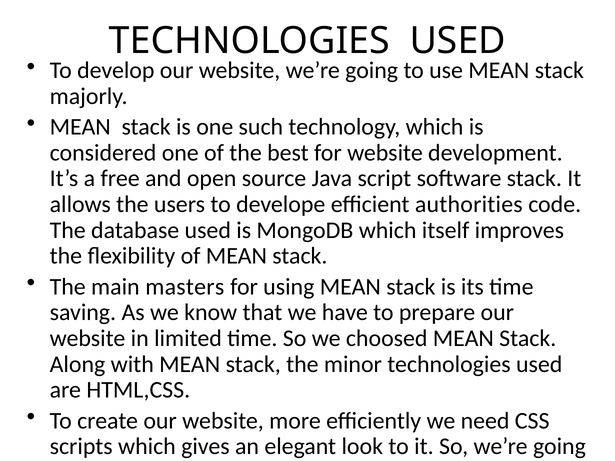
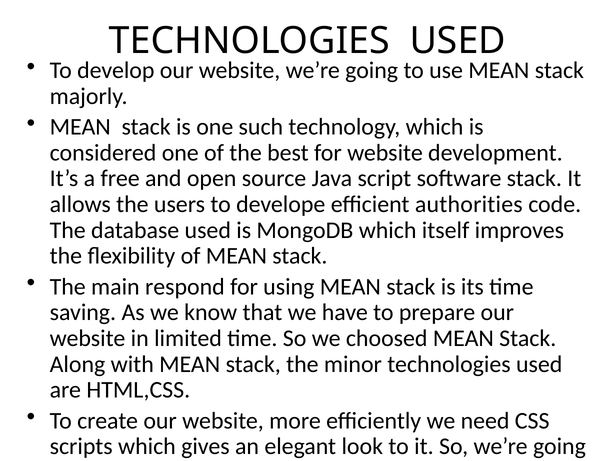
masters: masters -> respond (185, 287)
